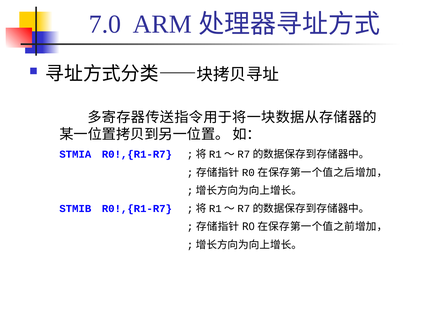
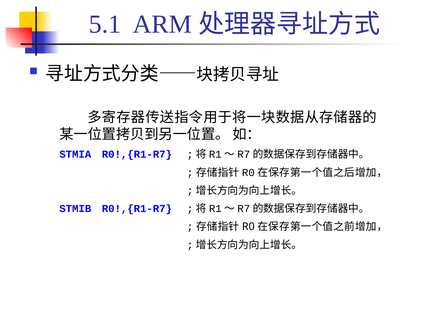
7.0: 7.0 -> 5.1 (105, 24)
